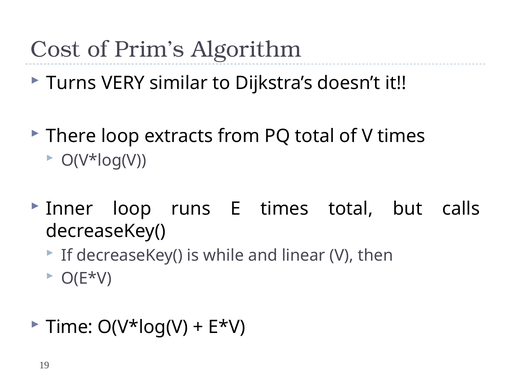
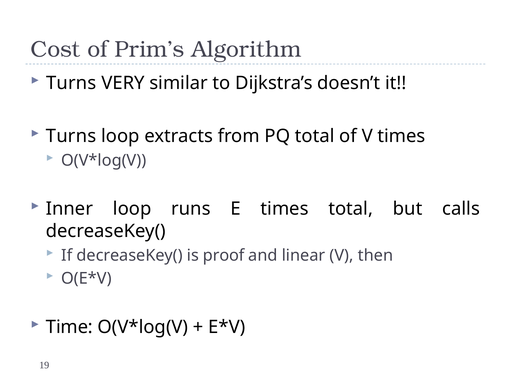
There: There -> Turns (71, 136)
while: while -> proof (224, 255)
